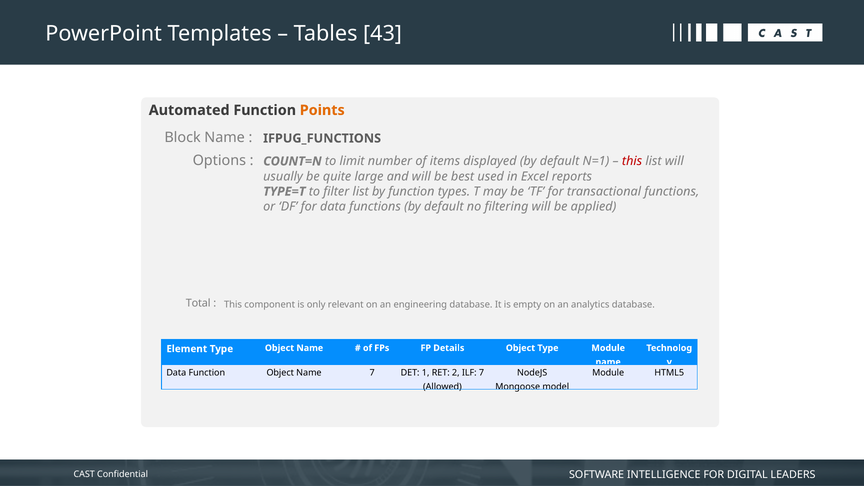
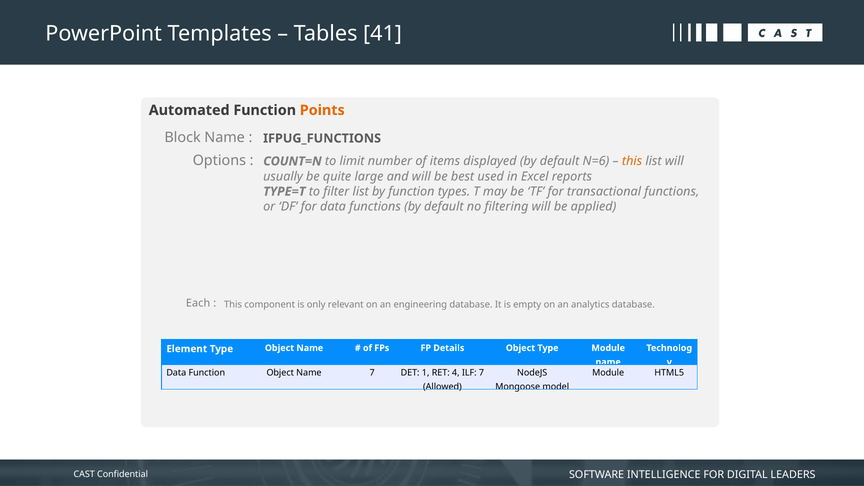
43: 43 -> 41 (383, 34)
N=1: N=1 -> N=6 (596, 161)
this colour: red -> orange (632, 161)
Total: Total -> Each (198, 303)
2: 2 -> 4 (456, 373)
